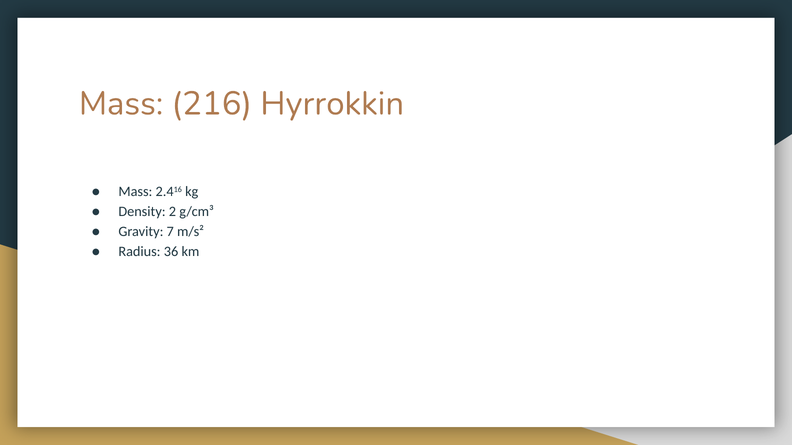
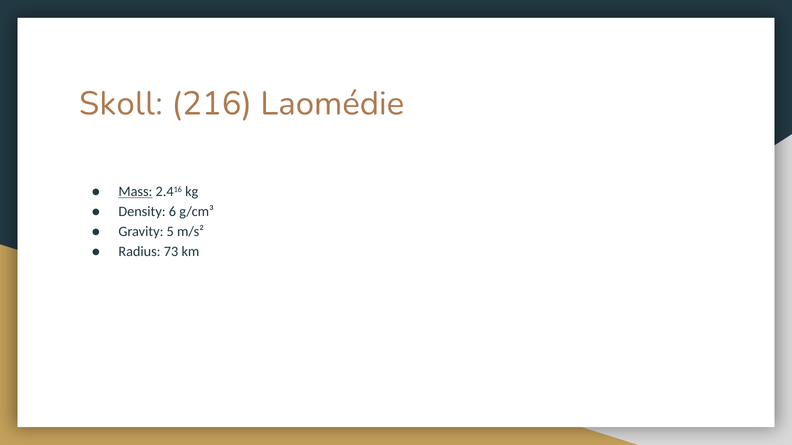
Mass: Mass -> Skoll (121, 104)
Hyrrokkin: Hyrrokkin -> Laomédie (332, 104)
Mass underline: none -> present (135, 192)
2: 2 -> 6 (172, 212)
7: 7 -> 5 (170, 232)
36: 36 -> 73 (171, 252)
